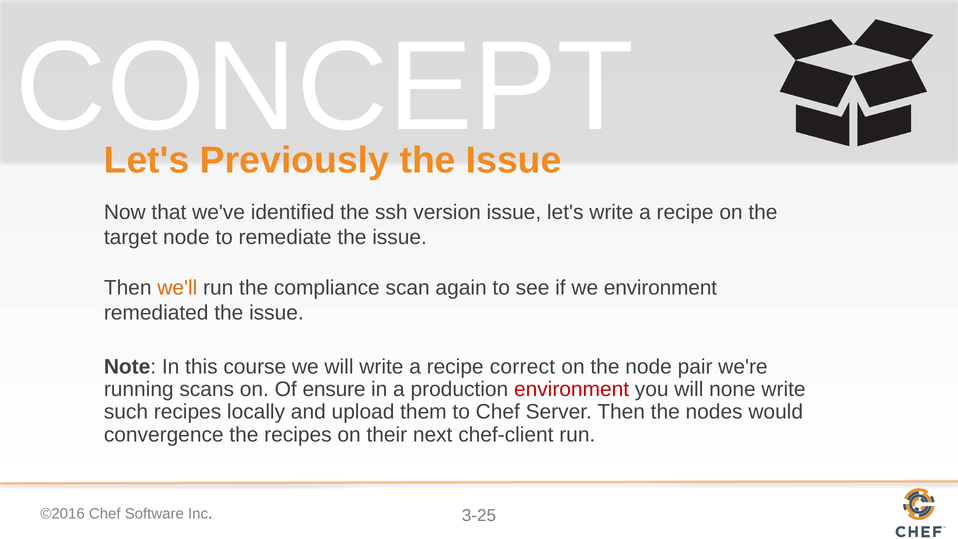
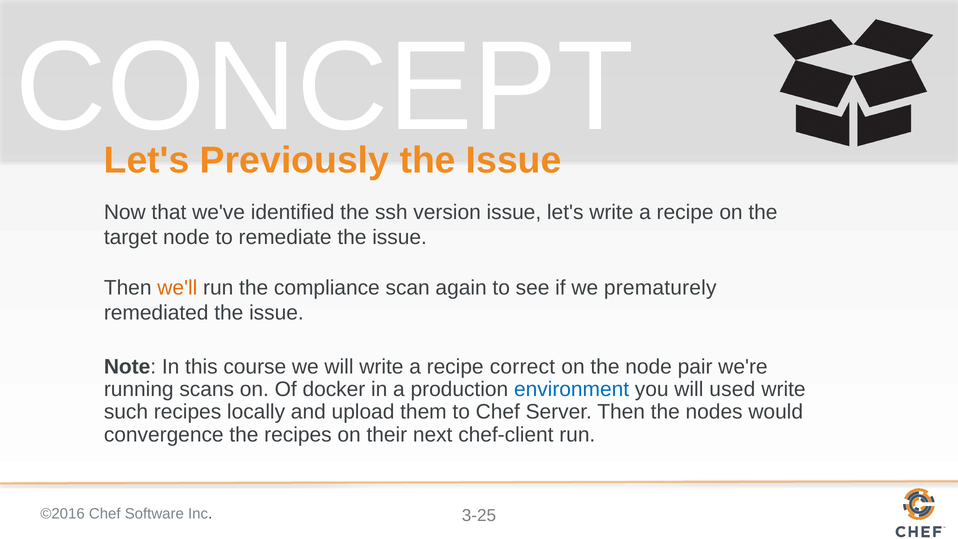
we environment: environment -> prematurely (660, 288)
ensure: ensure -> docker (334, 389)
environment colour: red -> blue (572, 389)
none: none -> used (732, 389)
